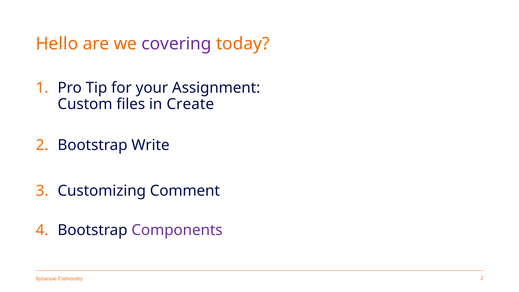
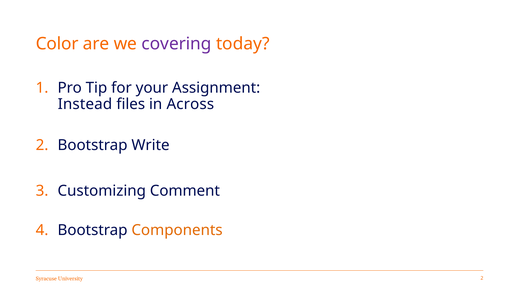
Hello: Hello -> Color (57, 44)
Custom: Custom -> Instead (85, 104)
Create: Create -> Across (190, 104)
Components colour: purple -> orange (177, 230)
